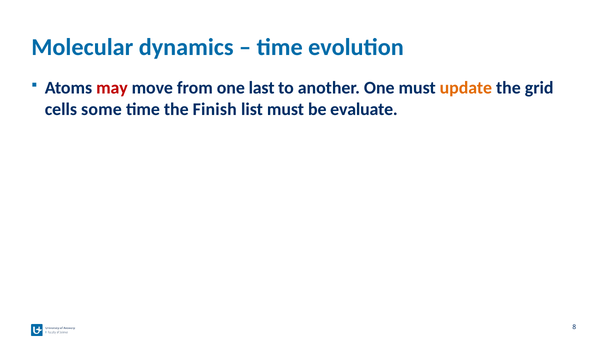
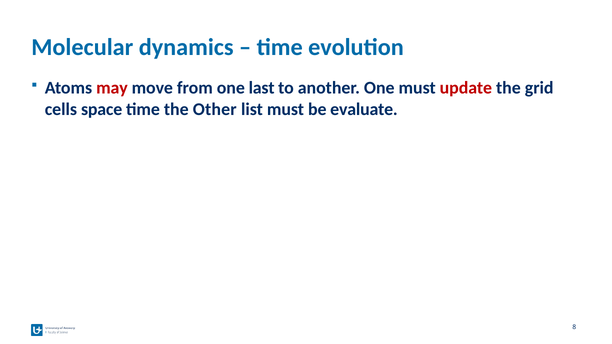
update colour: orange -> red (466, 88)
some: some -> space (102, 110)
Finish: Finish -> Other (215, 110)
